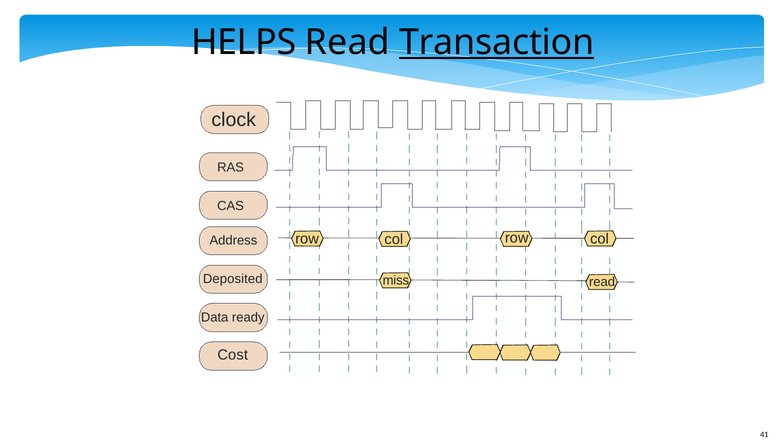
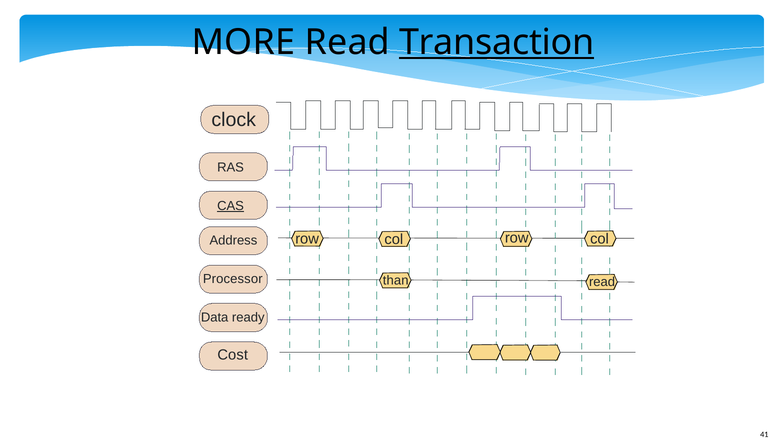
HELPS: HELPS -> MORE (243, 42)
CAS underline: none -> present (231, 206)
Deposited: Deposited -> Processor (233, 279)
miss: miss -> than (396, 280)
